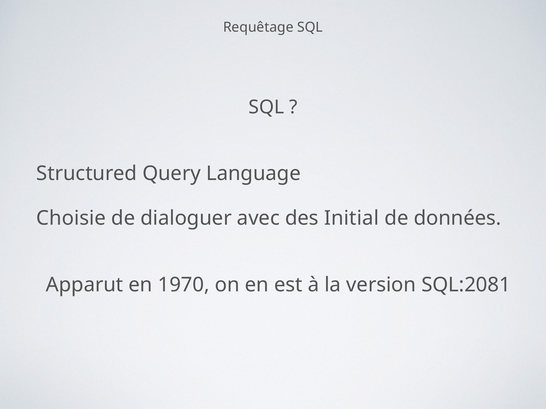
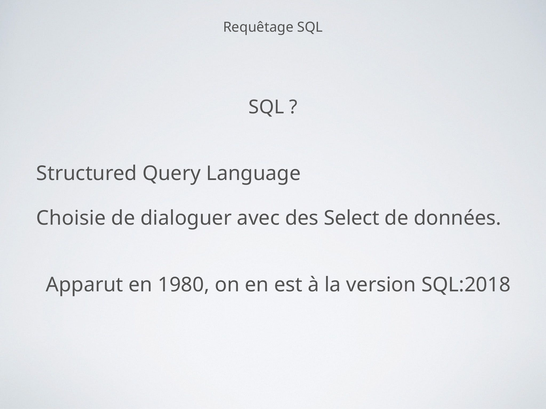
Initial: Initial -> Select (352, 218)
1970: 1970 -> 1980 (184, 285)
SQL:2081: SQL:2081 -> SQL:2018 (466, 285)
